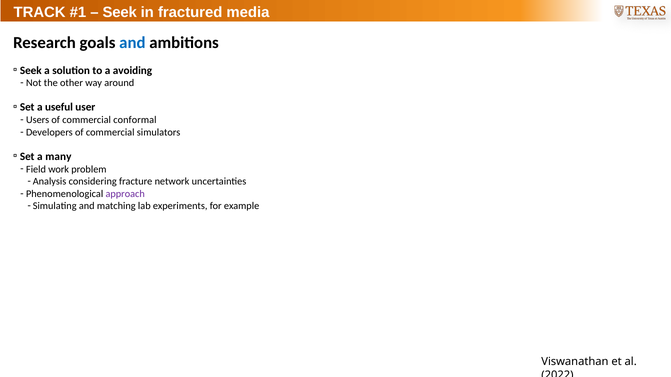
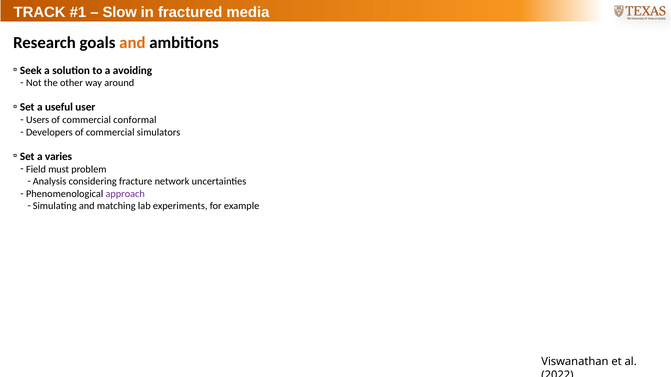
Seek: Seek -> Slow (120, 12)
and colour: blue -> orange (132, 43)
many: many -> varies (58, 157)
work: work -> must (59, 169)
